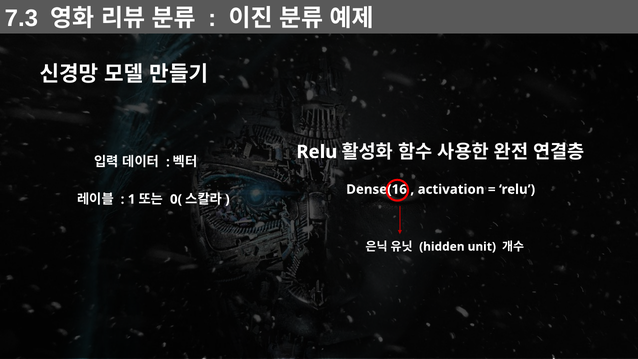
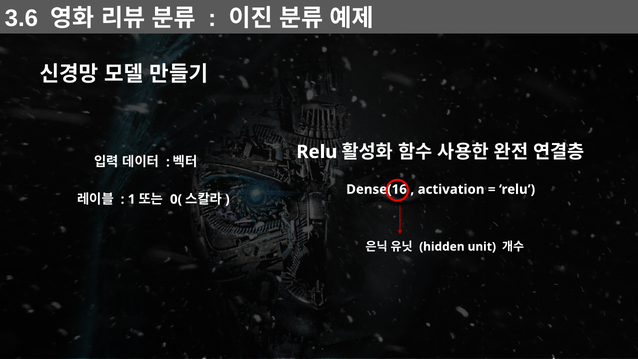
7.3: 7.3 -> 3.6 (21, 18)
